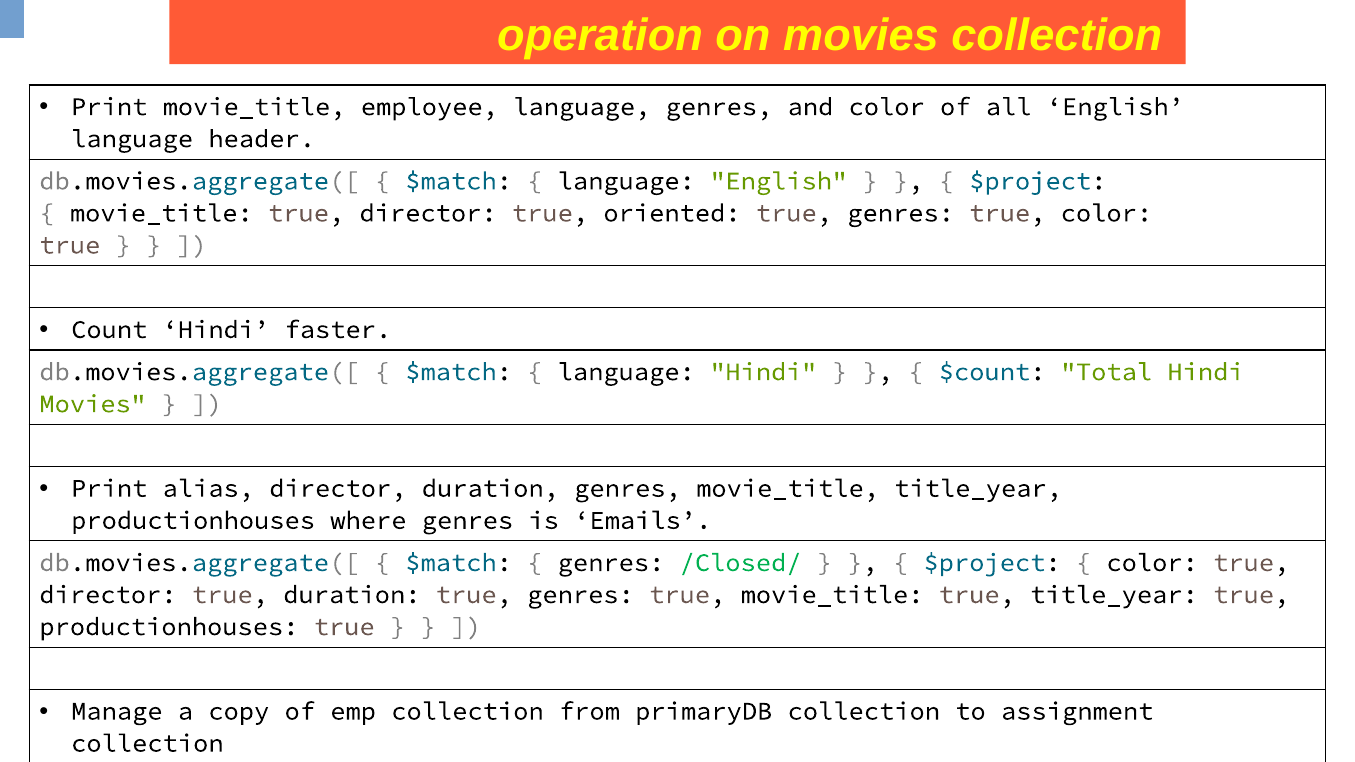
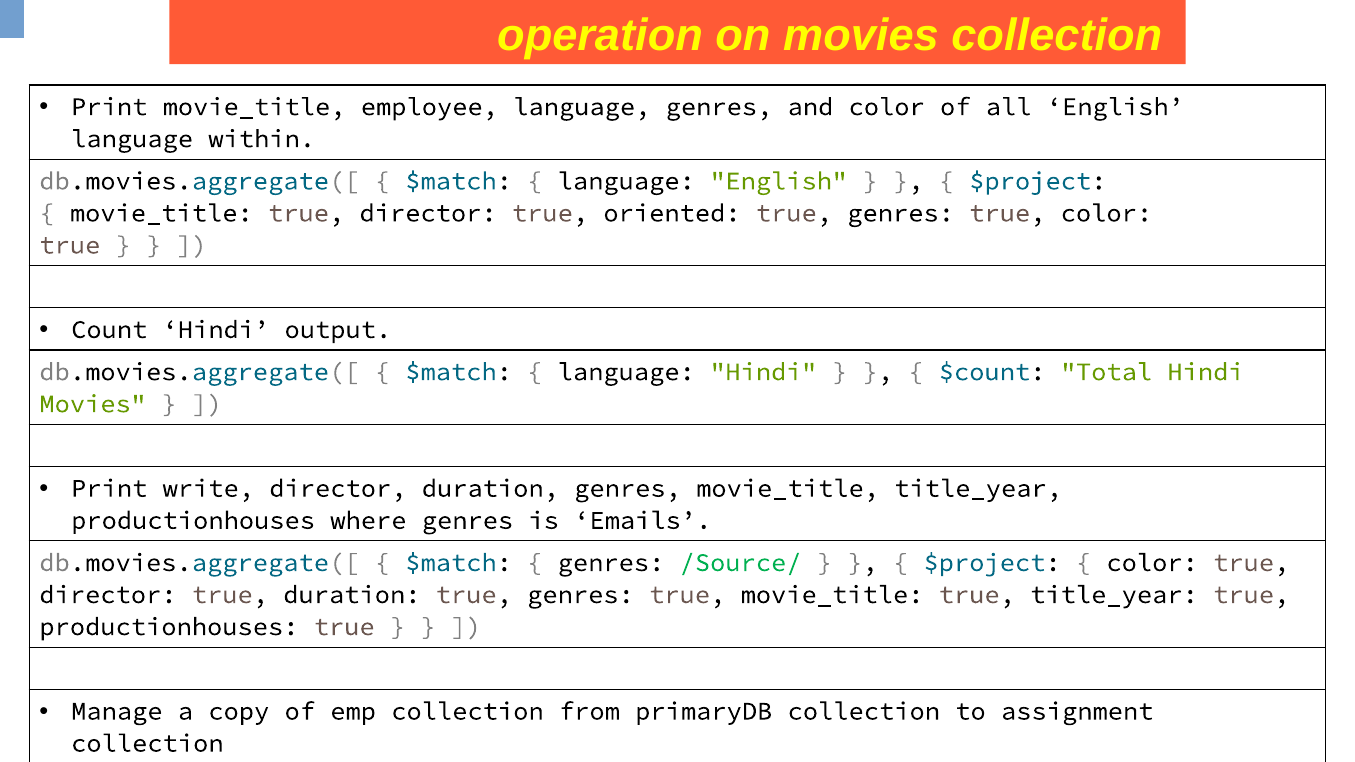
header: header -> within (262, 139)
faster: faster -> output (338, 330)
alias: alias -> write (208, 488)
/Closed/: /Closed/ -> /Source/ (741, 563)
